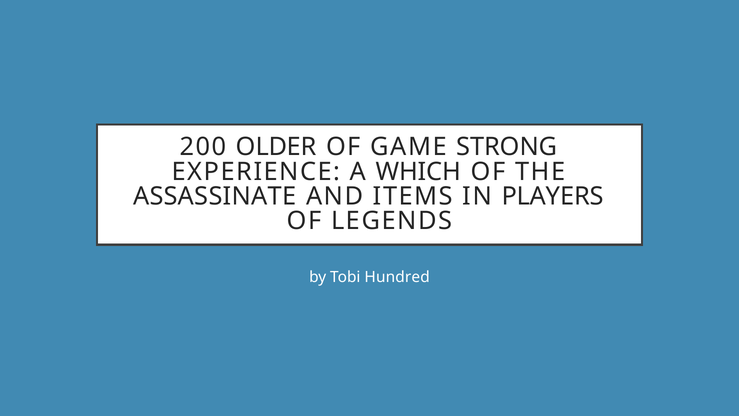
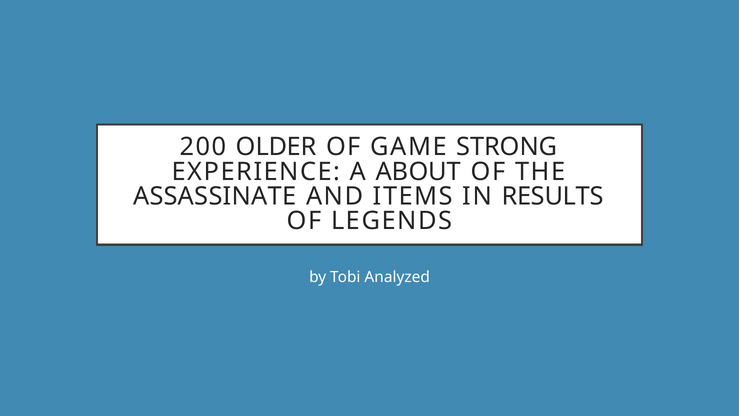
WHICH: WHICH -> ABOUT (418, 172)
PLAYERS: PLAYERS -> RESULTS (553, 196)
Hundred: Hundred -> Analyzed (397, 277)
